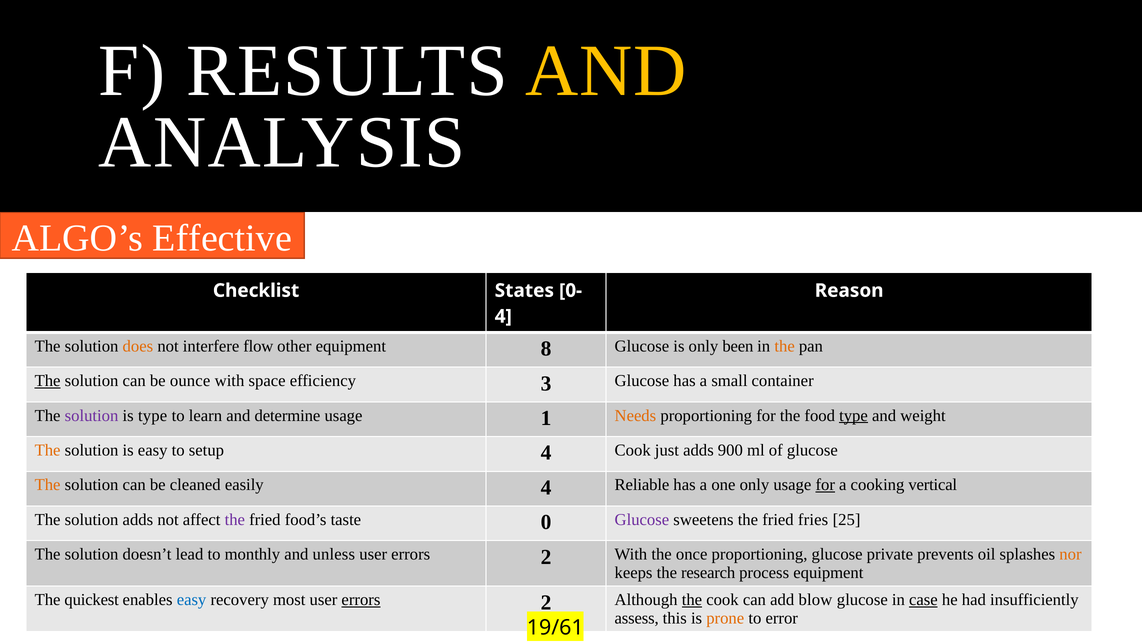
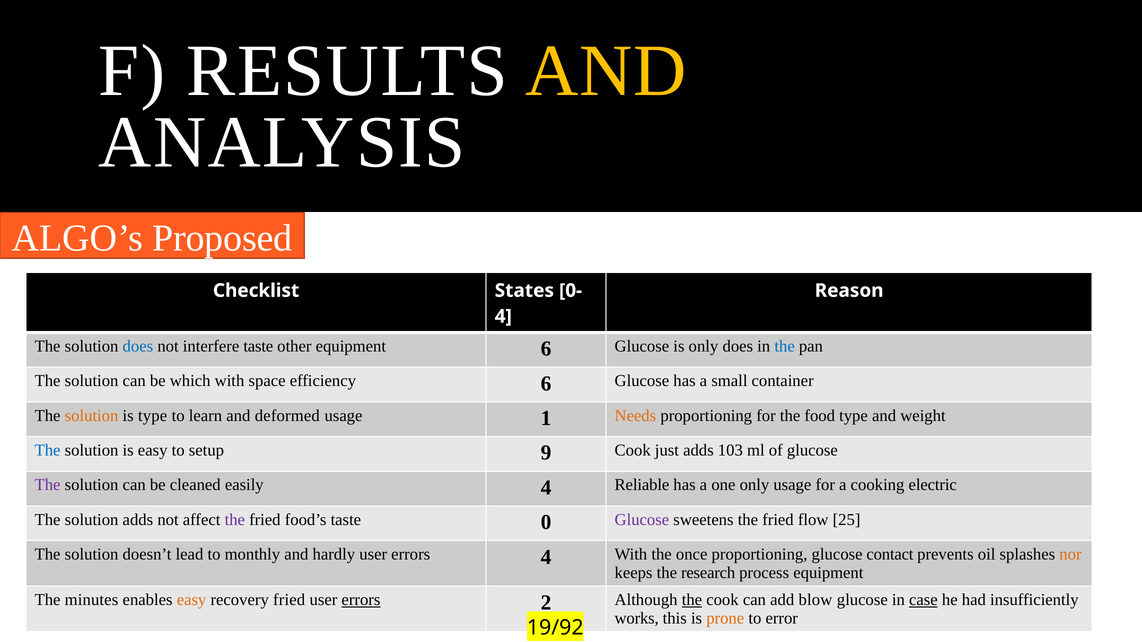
Effective: Effective -> Proposed (222, 238)
does colour: orange -> blue (138, 346)
interfere flow: flow -> taste (258, 346)
equipment 8: 8 -> 6 (546, 349)
only been: been -> does (738, 346)
the colour: orange -> blue (785, 346)
The underline: present -> none (48, 381)
ounce: ounce -> which (190, 381)
efficiency 3: 3 -> 6 (546, 384)
solution colour: purple -> orange (92, 416)
determine: determine -> deformed (287, 416)
type underline: present -> none (853, 416)
The colour: orange -> blue (48, 450)
setup 4: 4 -> 9 (546, 453)
900: 900 -> 103 (730, 450)
The colour: orange -> purple (48, 485)
for underline: present -> none (825, 485)
vertical: vertical -> electric (933, 485)
fries: fries -> flow (813, 520)
unless: unless -> hardly (334, 555)
2: 2 -> 4 (546, 557)
private: private -> contact (890, 555)
quickest: quickest -> minutes (91, 600)
easy colour: blue -> orange (192, 600)
recovery most: most -> fried (289, 600)
assess: assess -> works (637, 618)
19/61: 19/61 -> 19/92 (555, 628)
